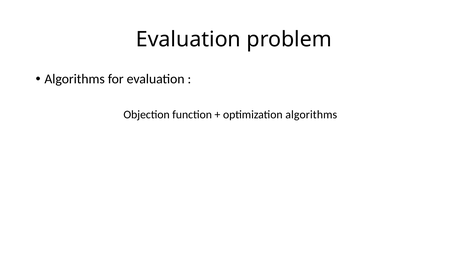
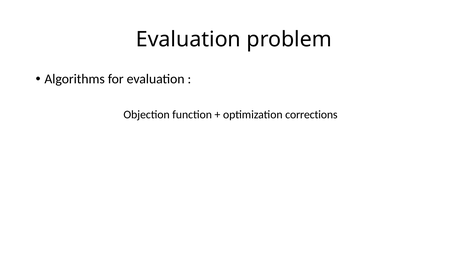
optimization algorithms: algorithms -> corrections (311, 115)
